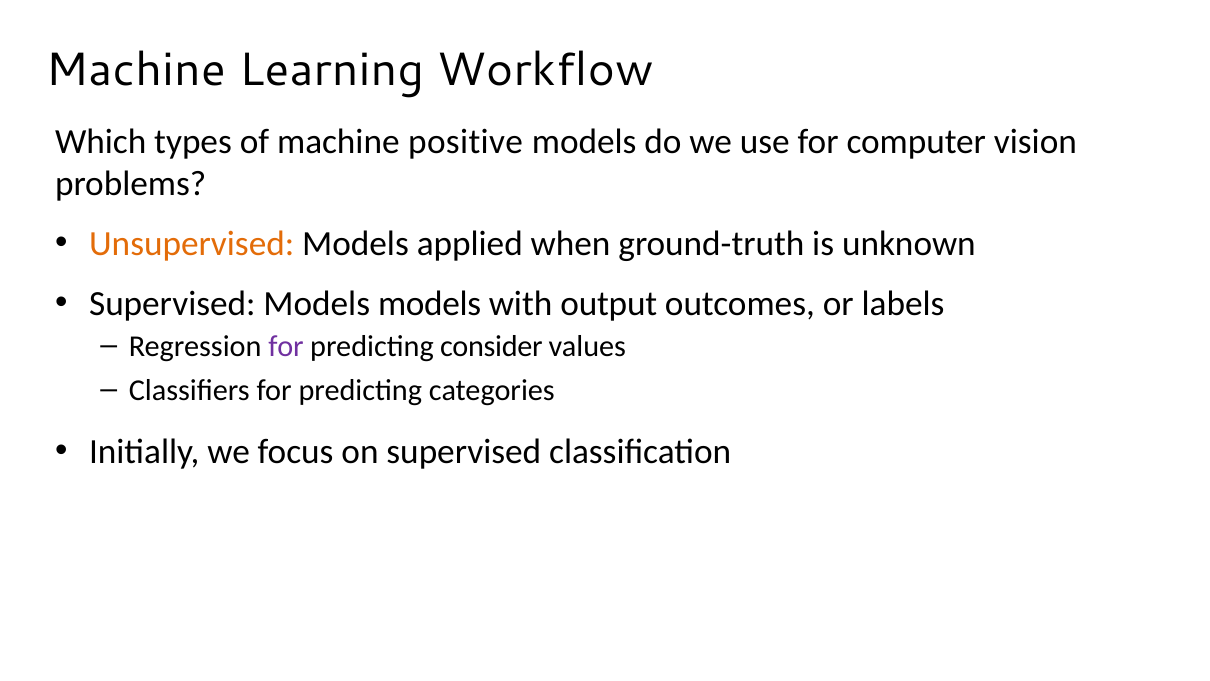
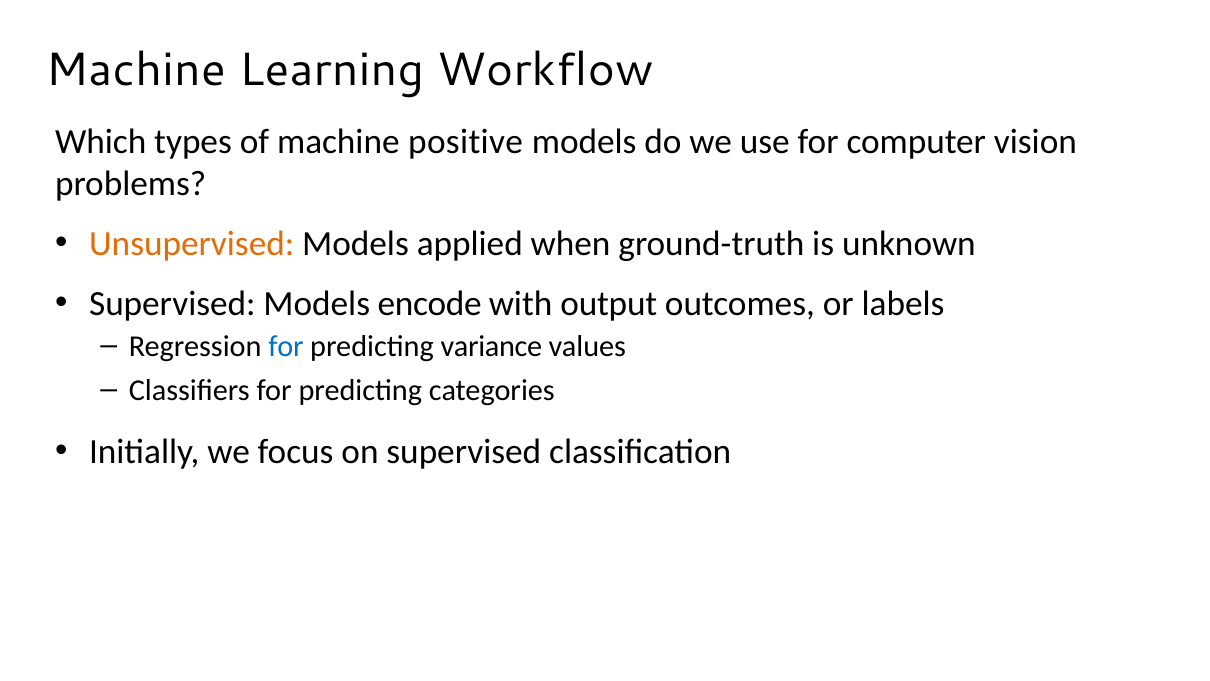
Models models: models -> encode (430, 304)
for colour: purple -> blue (286, 346)
consider: consider -> variance (491, 346)
